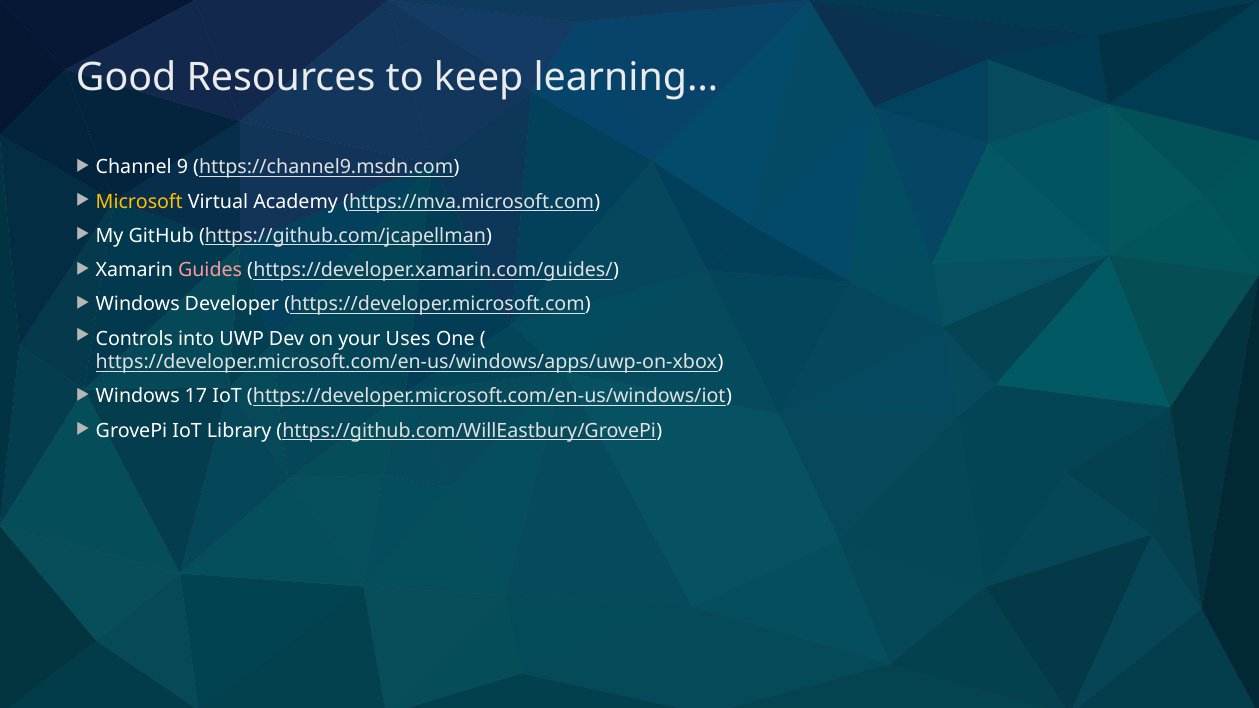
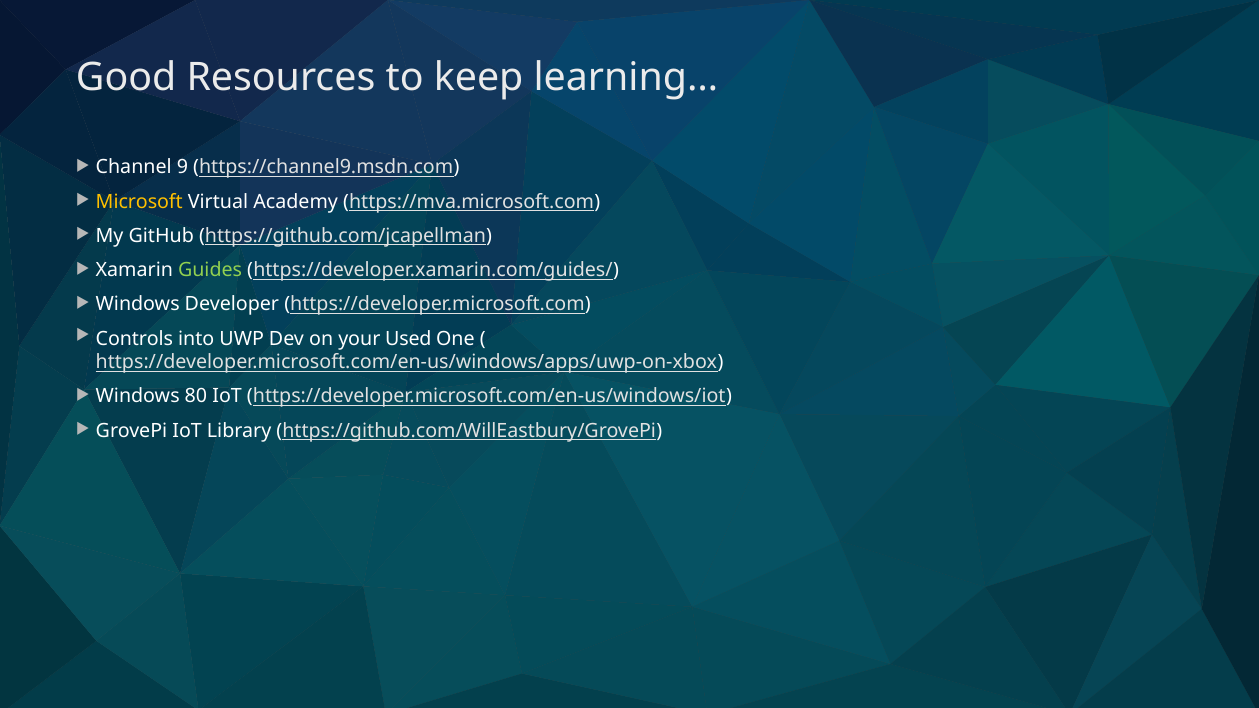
Guides colour: pink -> light green (210, 270)
Uses: Uses -> Used (408, 339)
17: 17 -> 80 (196, 397)
